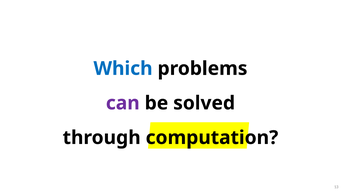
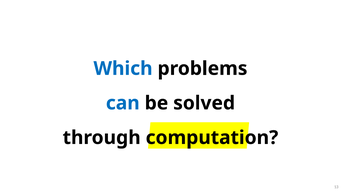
can colour: purple -> blue (123, 103)
